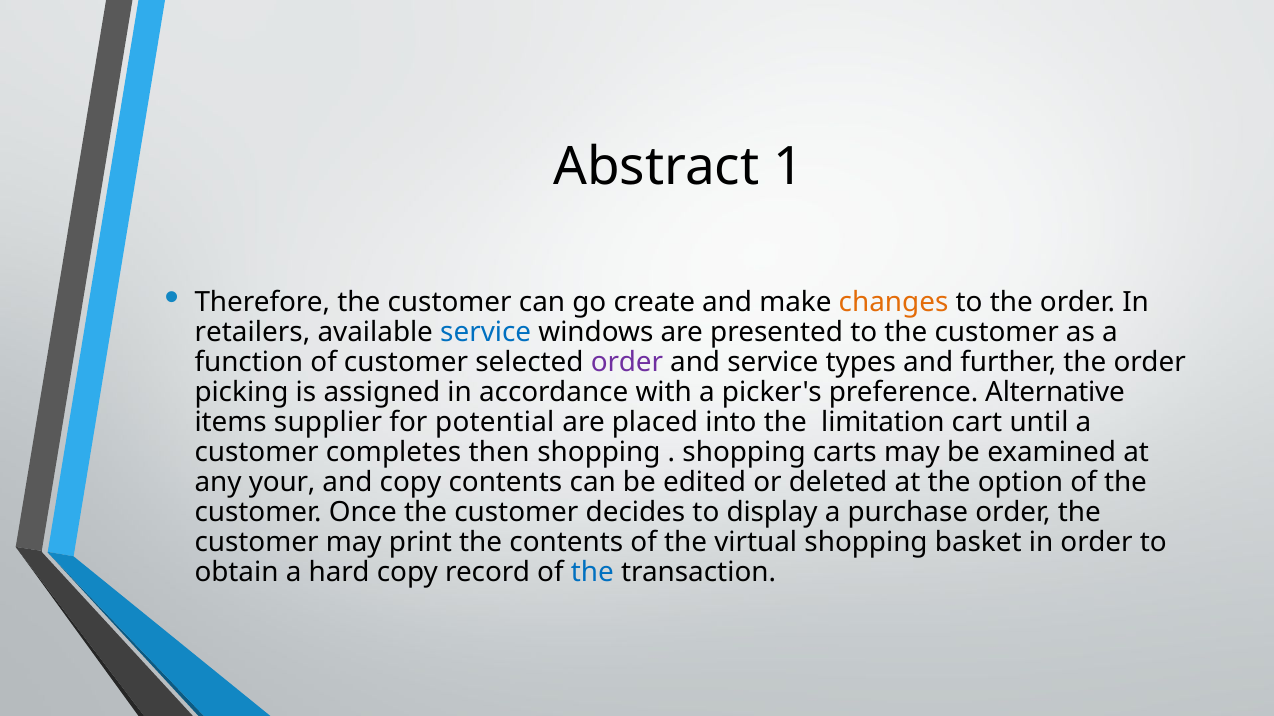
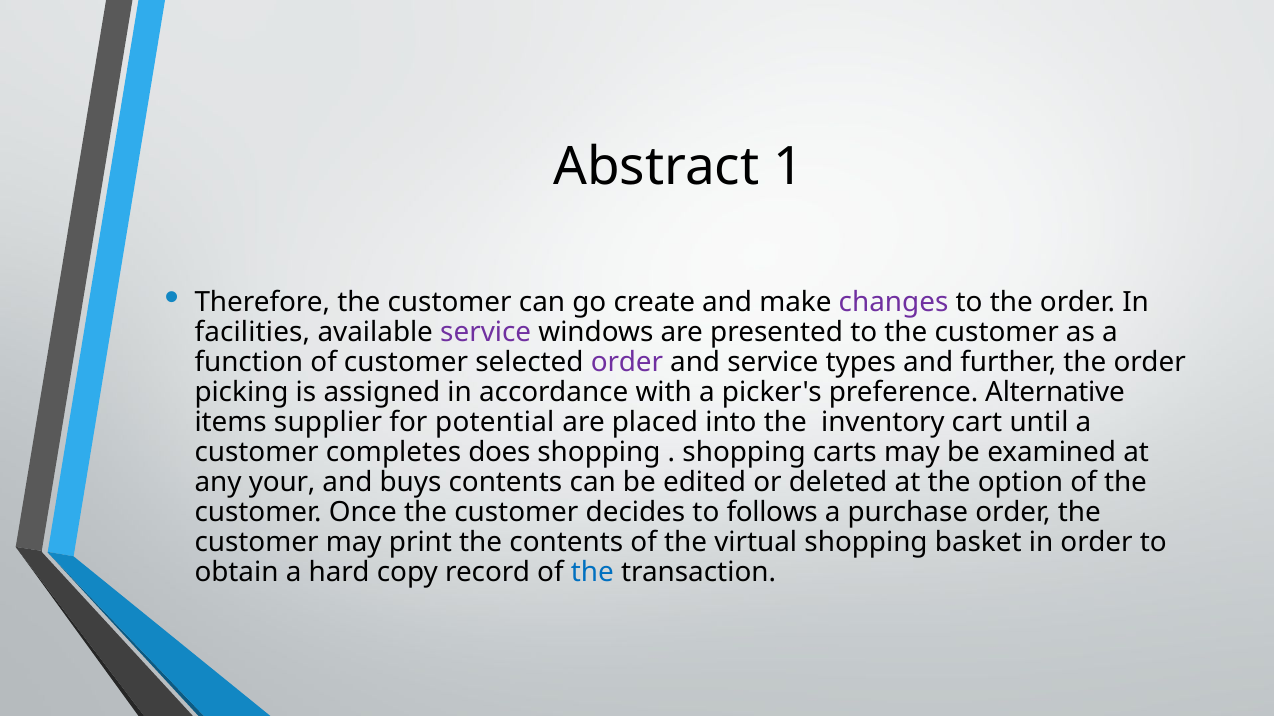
changes colour: orange -> purple (894, 302)
retailers: retailers -> facilities (252, 332)
service colour: blue -> purple (486, 332)
limitation: limitation -> inventory (883, 422)
then: then -> does (499, 453)
and copy: copy -> buys (410, 483)
display: display -> follows (772, 513)
